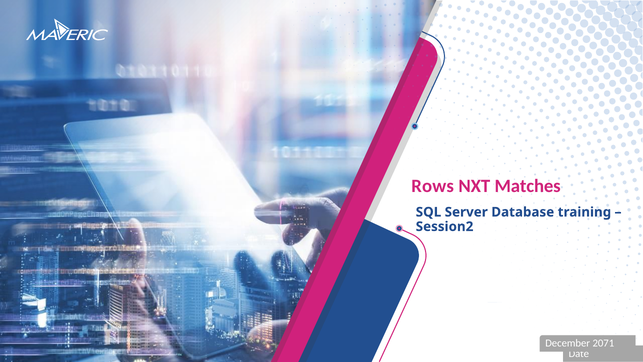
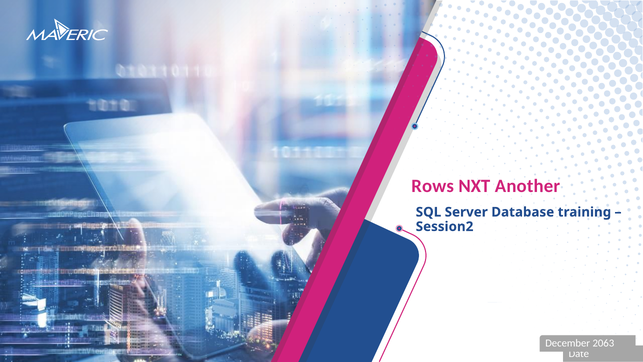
Matches: Matches -> Another (527, 186)
2071: 2071 -> 2063 (603, 343)
